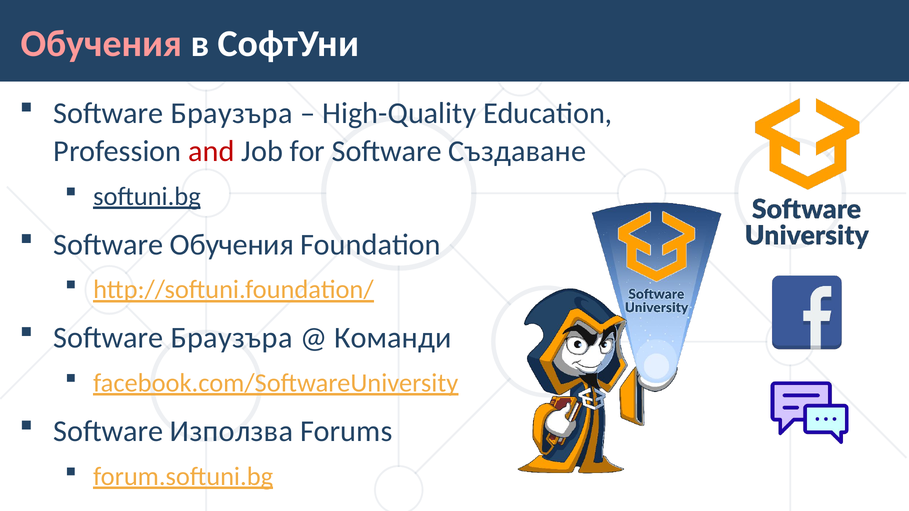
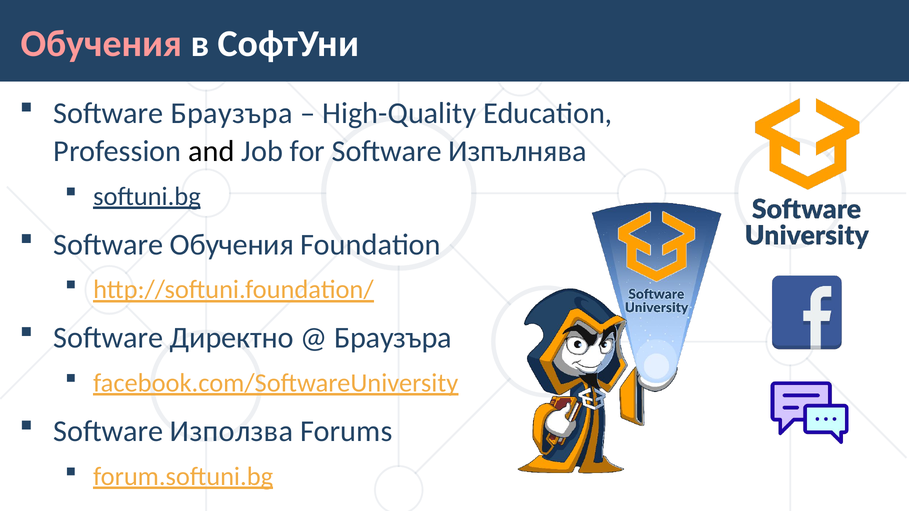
and colour: red -> black (211, 151)
Създаване: Създаване -> Изпълнява (518, 151)
Браузъра: Браузъра -> Директно (232, 338)
Команди: Команди -> Браузъра (393, 338)
